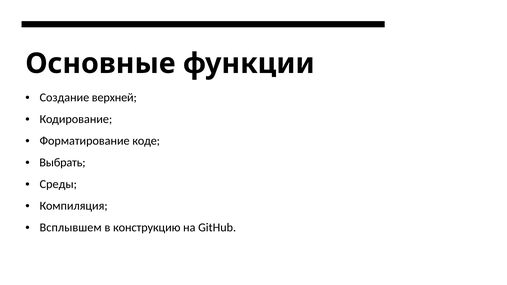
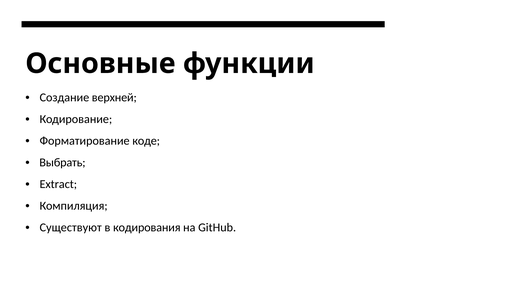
Среды: Среды -> Extract (58, 184)
Всплывшем: Всплывшем -> Существуют (71, 227)
конструкцию: конструкцию -> кодирования (147, 227)
